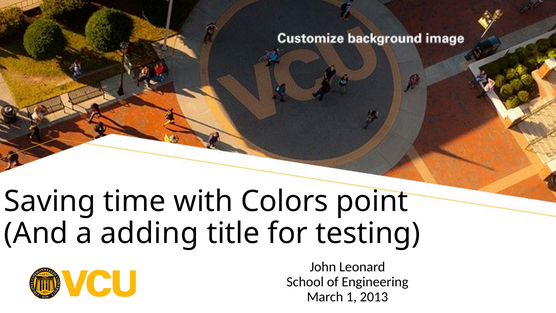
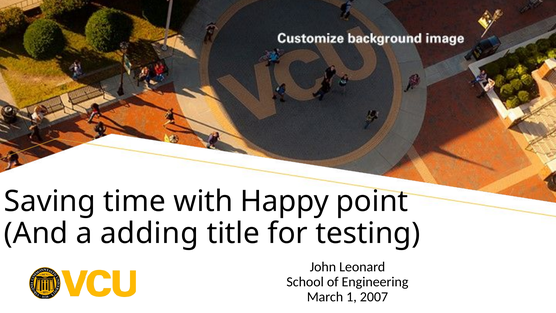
Colors: Colors -> Happy (285, 201)
2013: 2013 -> 2007 (374, 297)
